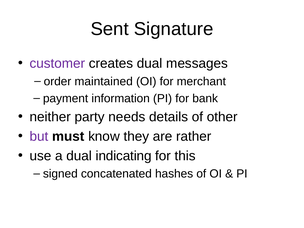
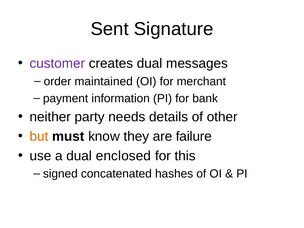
but colour: purple -> orange (39, 136)
rather: rather -> failure (194, 136)
indicating: indicating -> enclosed (123, 156)
